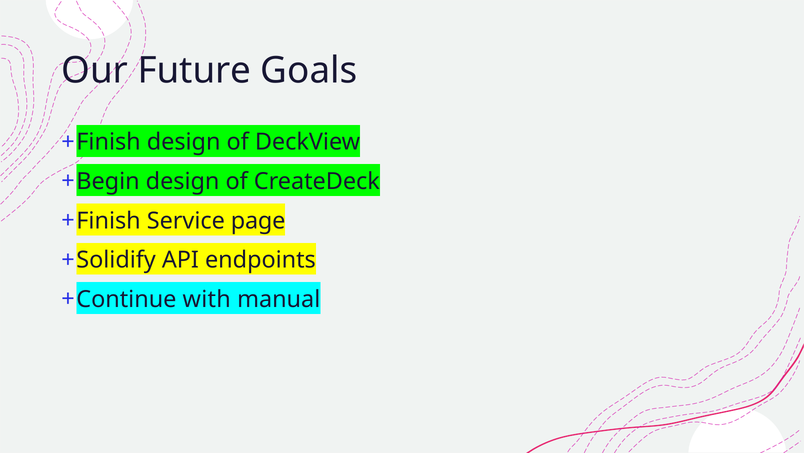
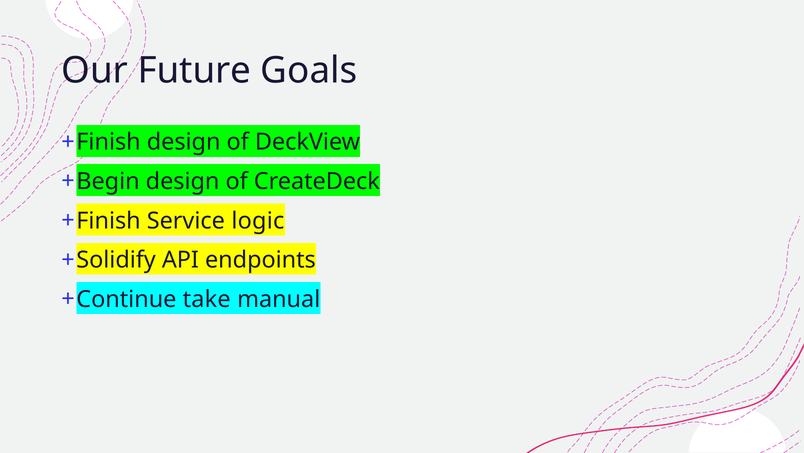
page: page -> logic (258, 220)
with: with -> take (207, 299)
